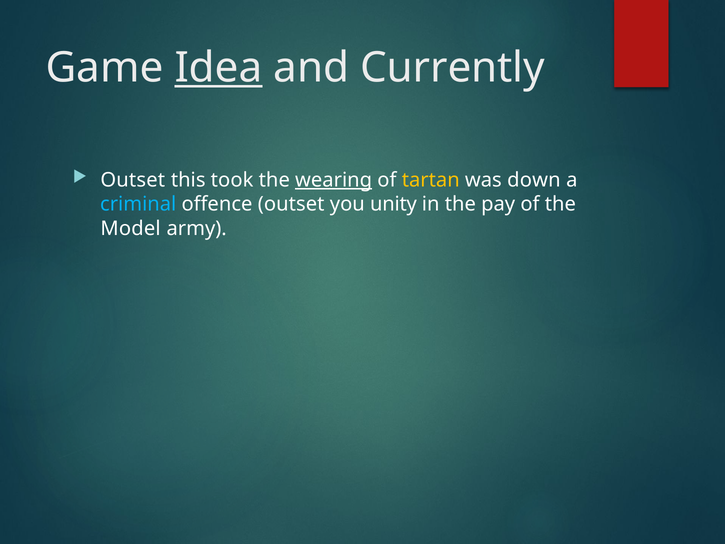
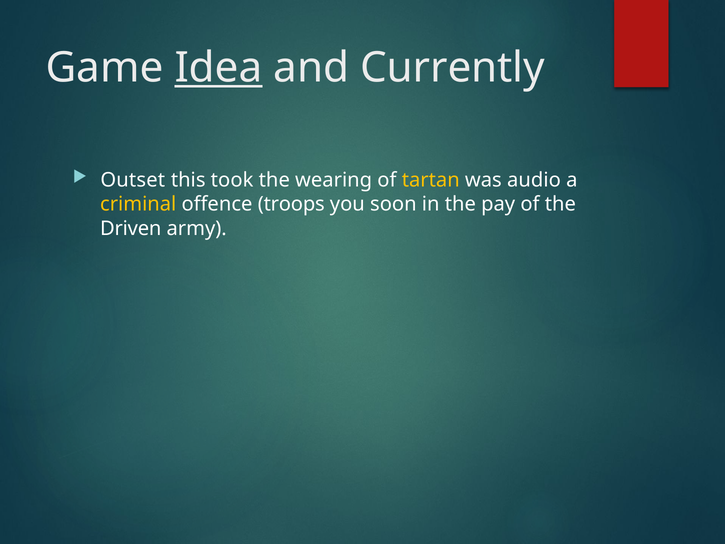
wearing underline: present -> none (334, 180)
down: down -> audio (534, 180)
criminal colour: light blue -> yellow (138, 204)
offence outset: outset -> troops (291, 204)
unity: unity -> soon (393, 204)
Model: Model -> Driven (131, 228)
